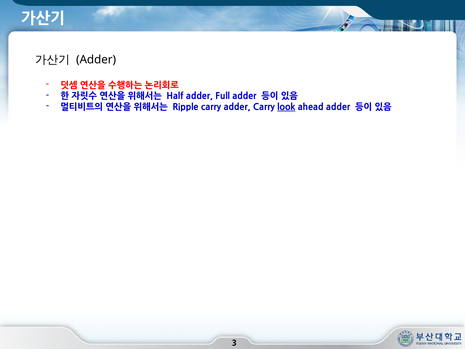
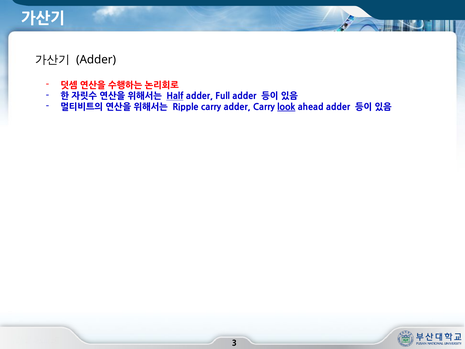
Half underline: none -> present (175, 96)
